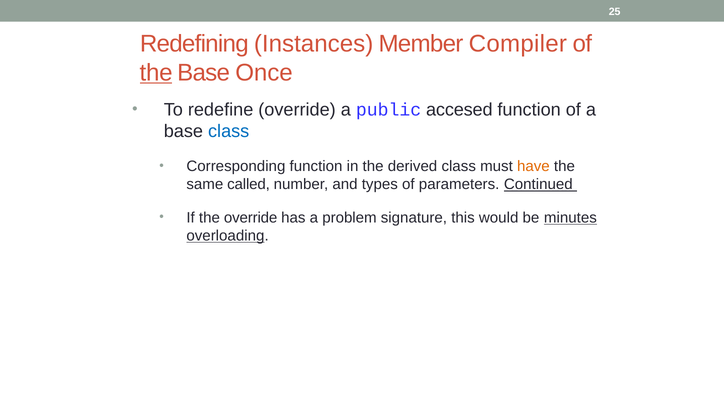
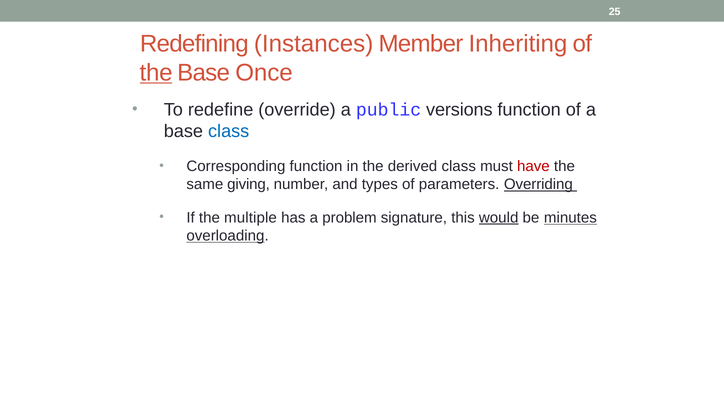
Compiler: Compiler -> Inheriting (518, 44)
accesed: accesed -> versions (459, 110)
have colour: orange -> red (533, 166)
called: called -> giving (249, 184)
Continued: Continued -> Overriding (538, 184)
the override: override -> multiple (251, 218)
would underline: none -> present (499, 218)
